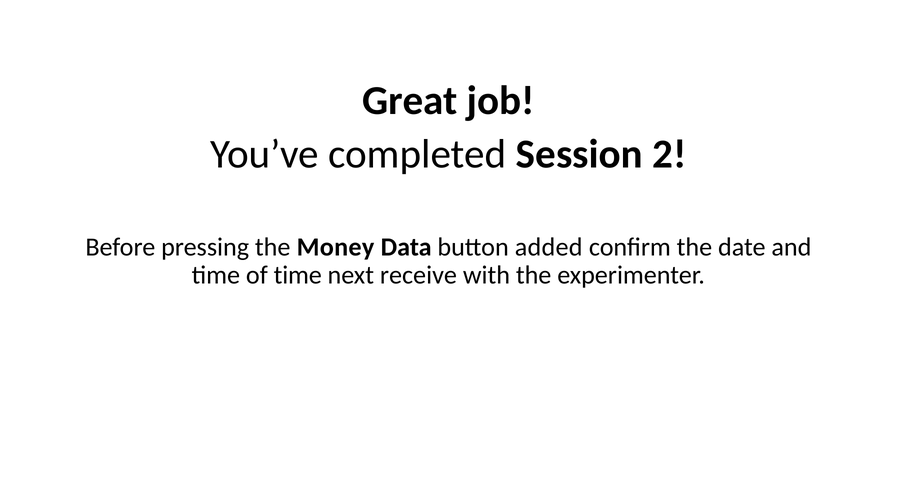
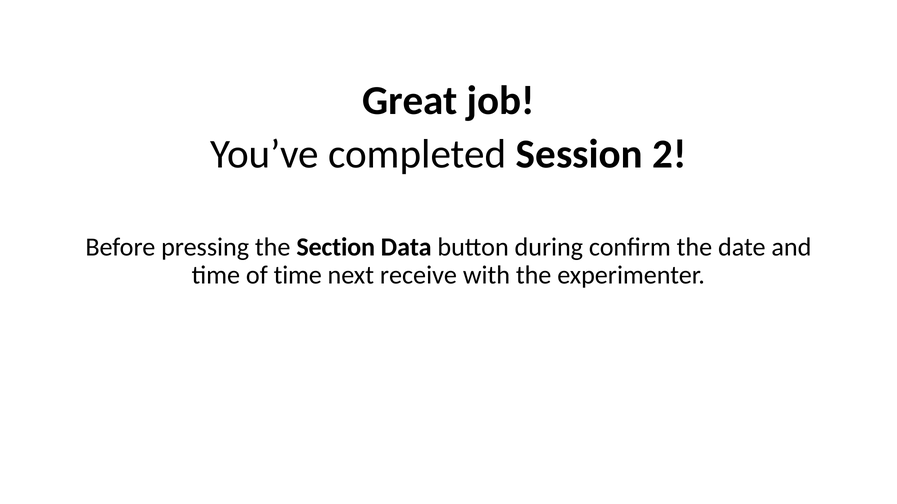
Money: Money -> Section (336, 247)
added: added -> during (549, 247)
